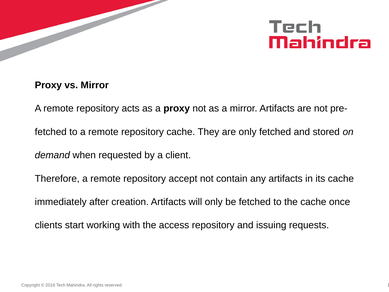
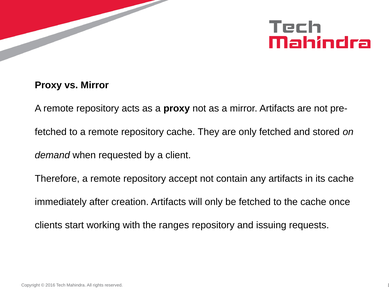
access: access -> ranges (174, 225)
